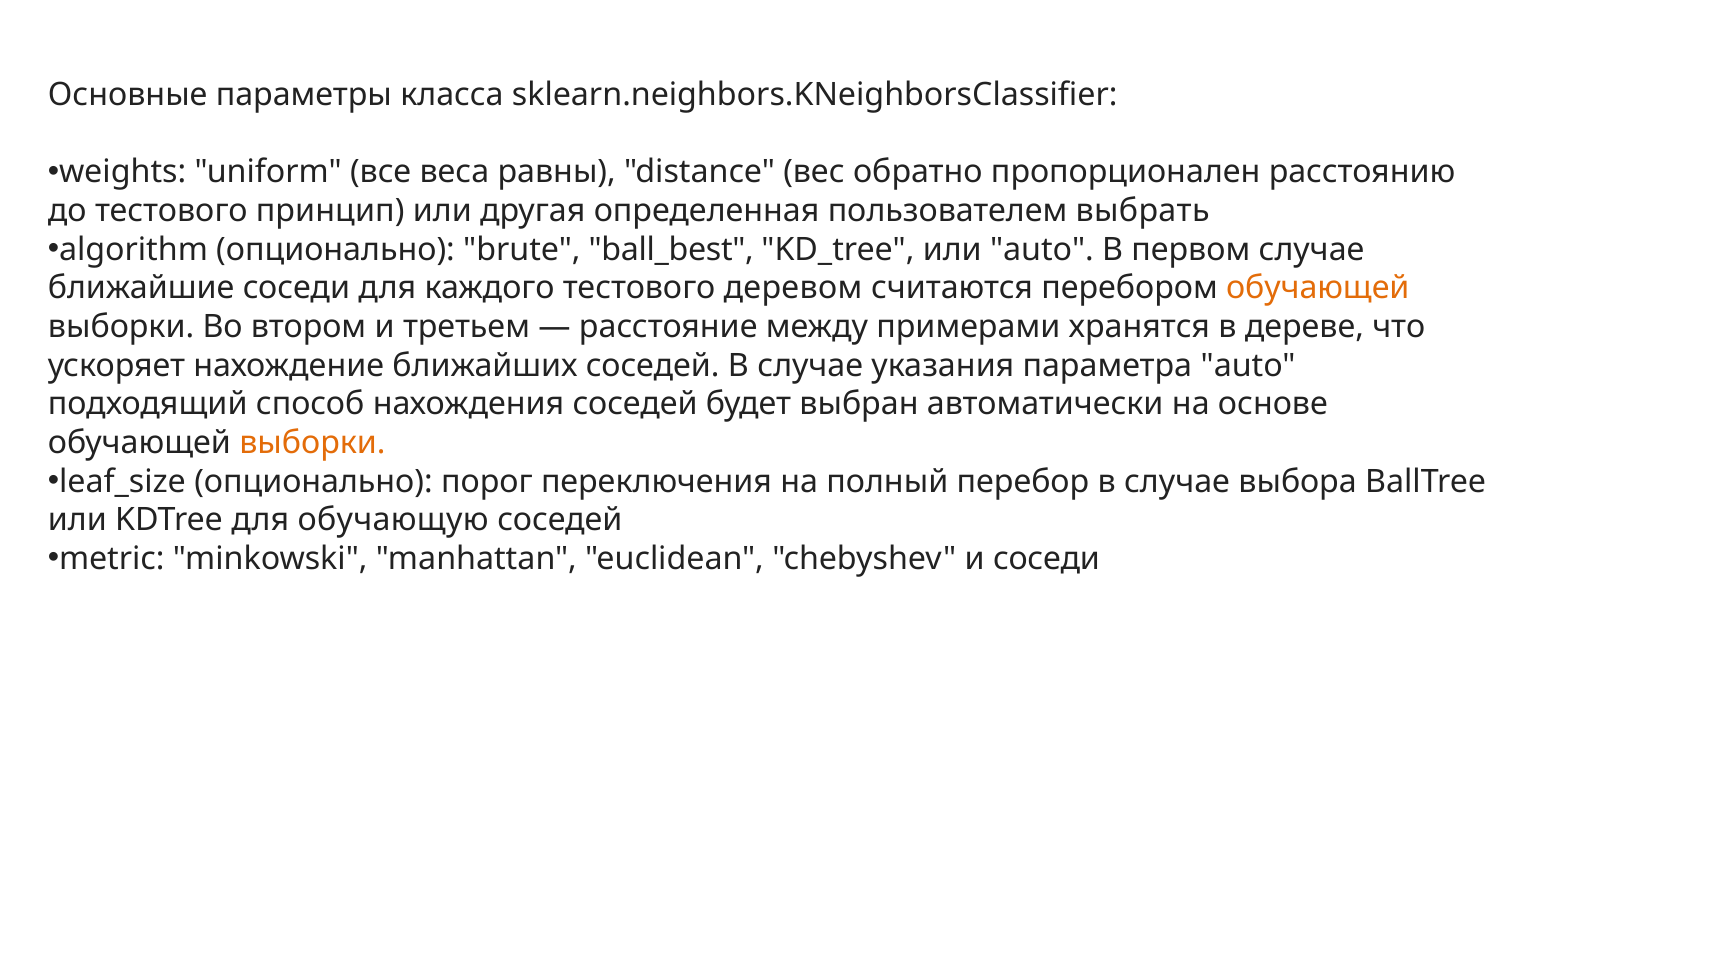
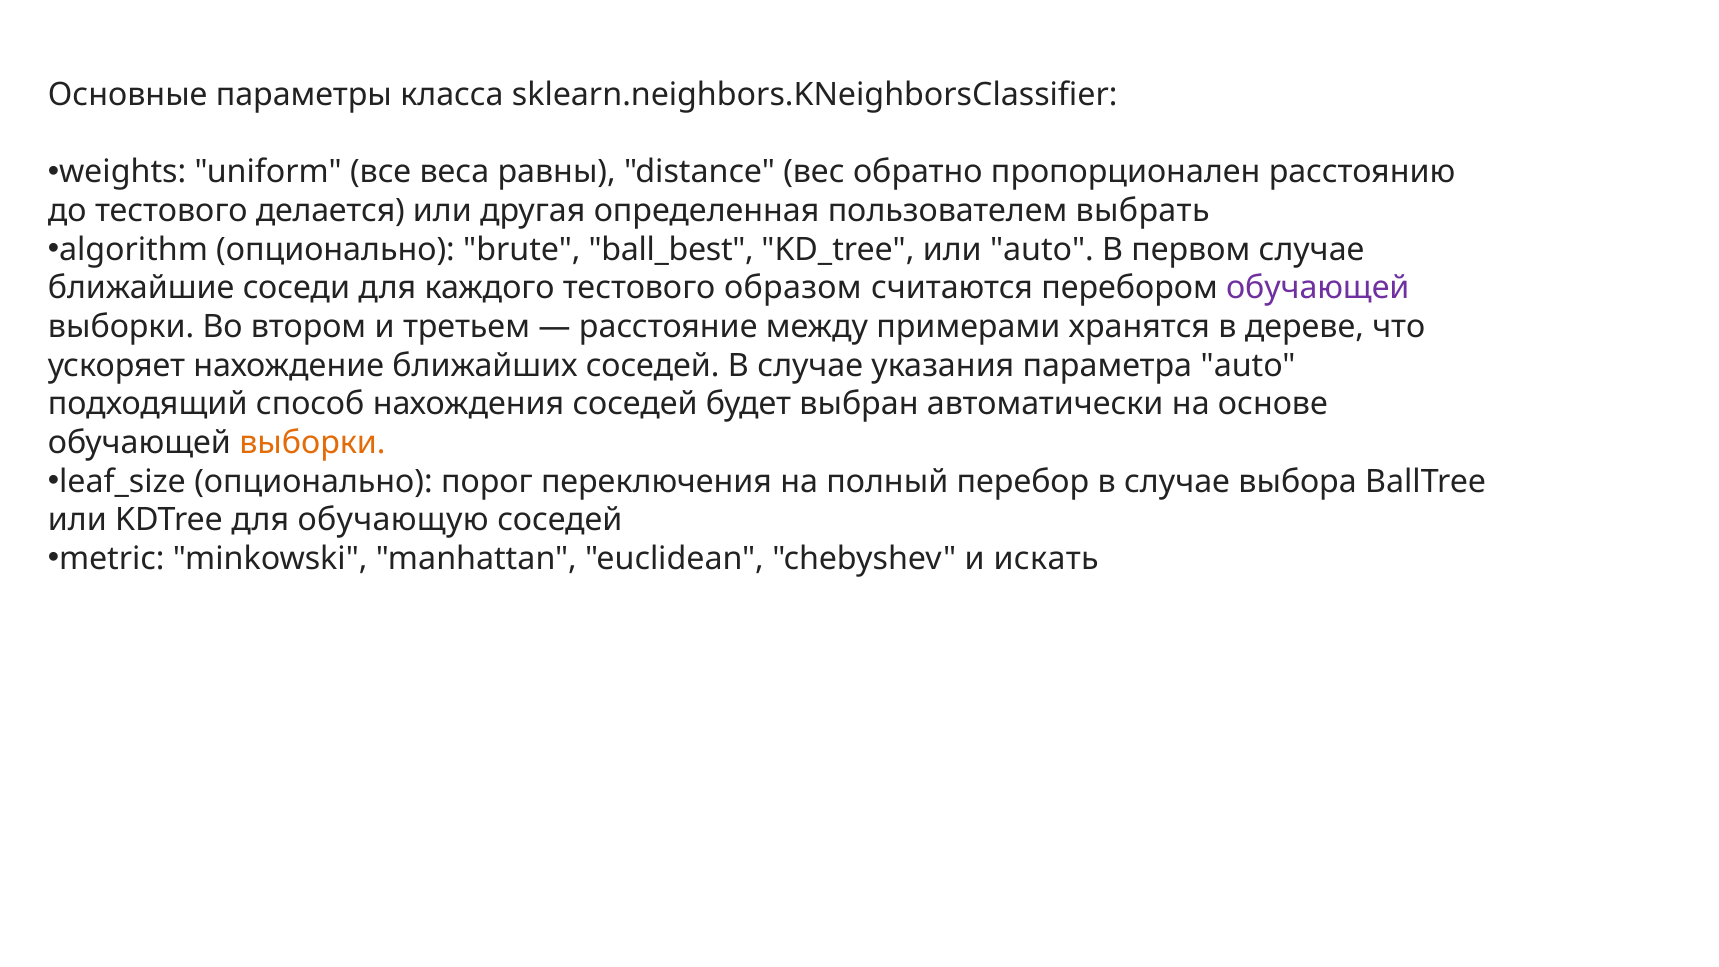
принцип: принцип -> делается (330, 211)
деревом: деревом -> образом (793, 288)
обучающей colour: orange -> purple (1318, 288)
и соседи: соседи -> искать (1046, 559)
